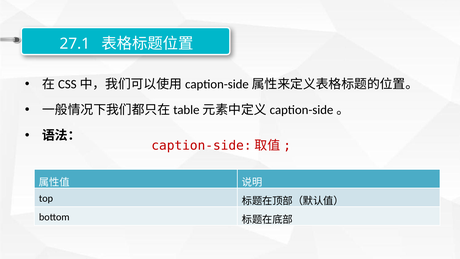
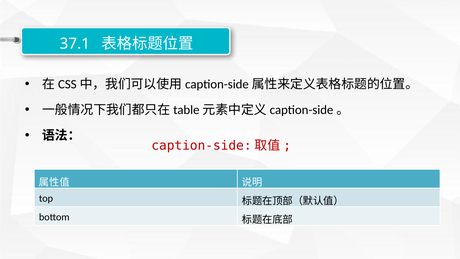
27.1: 27.1 -> 37.1 (75, 44)
